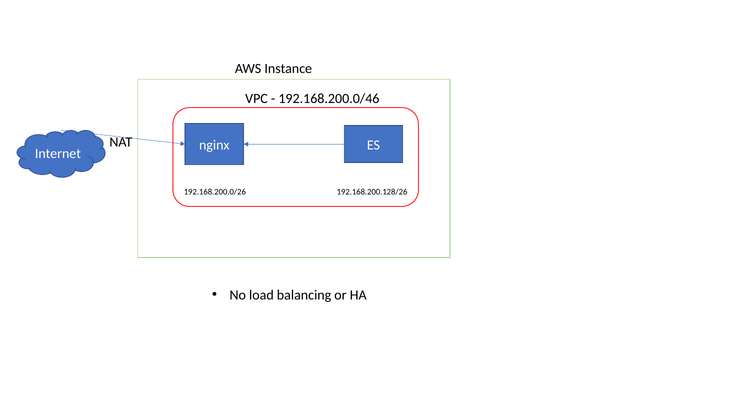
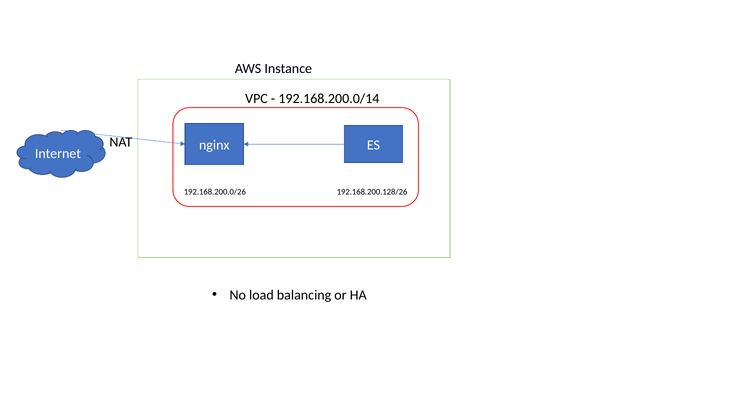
192.168.200.0/46: 192.168.200.0/46 -> 192.168.200.0/14 (329, 99)
